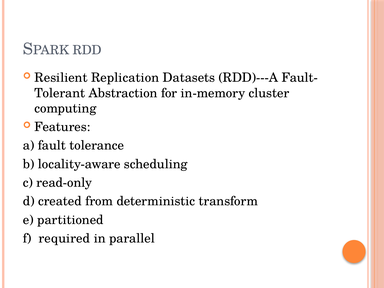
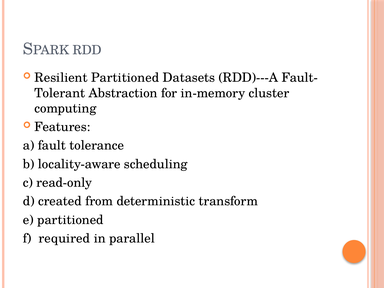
Resilient Replication: Replication -> Partitioned (125, 78)
